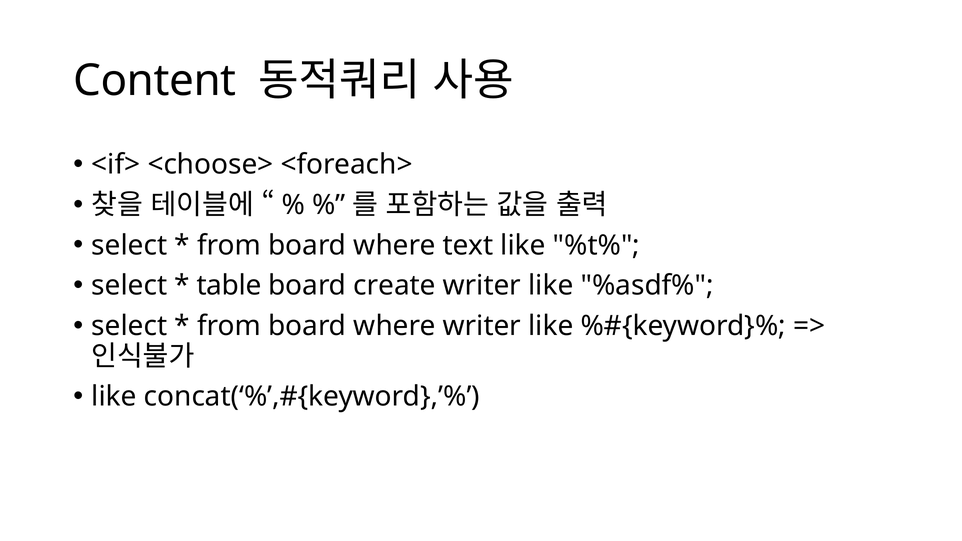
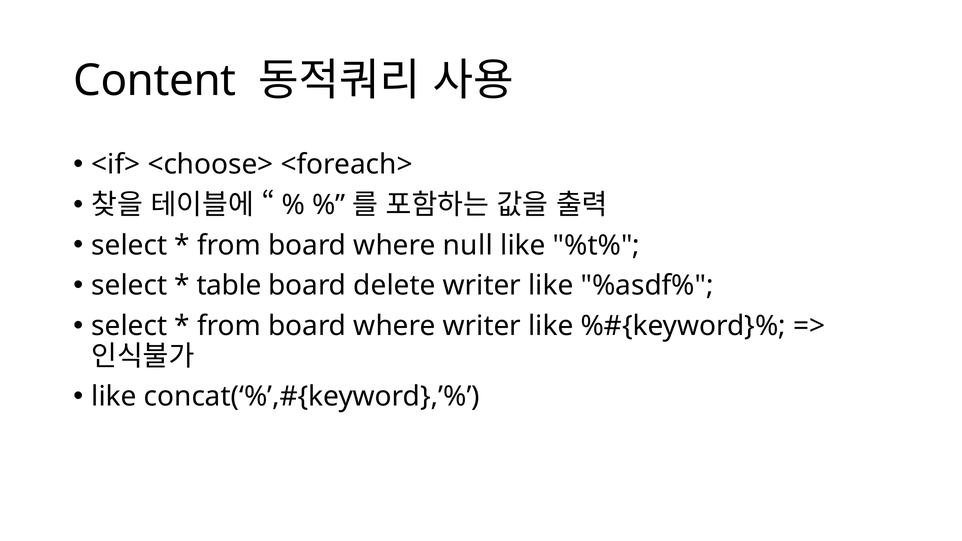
text: text -> null (468, 245)
create: create -> delete (394, 286)
